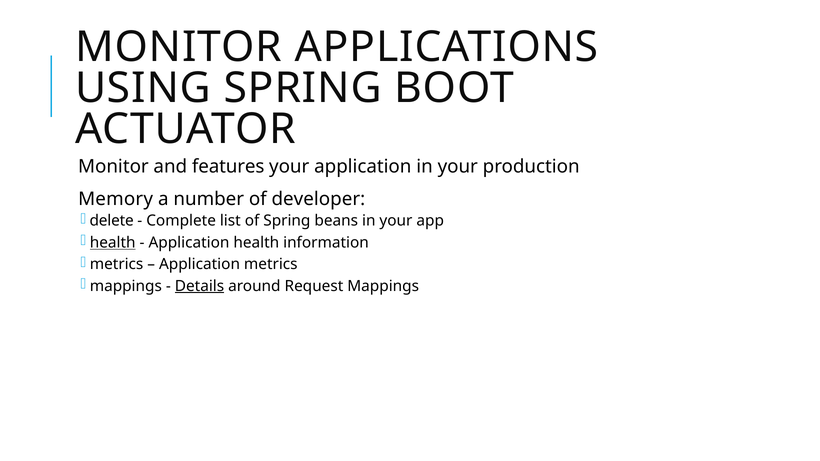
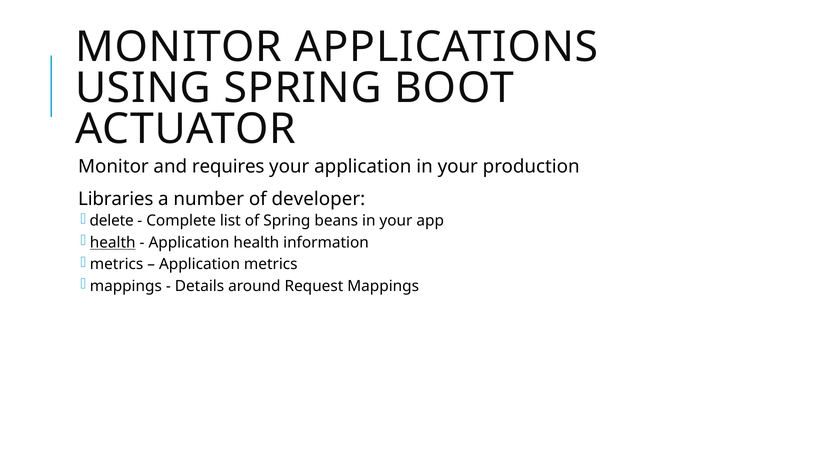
features: features -> requires (228, 167)
Memory: Memory -> Libraries (116, 199)
Details underline: present -> none (200, 286)
